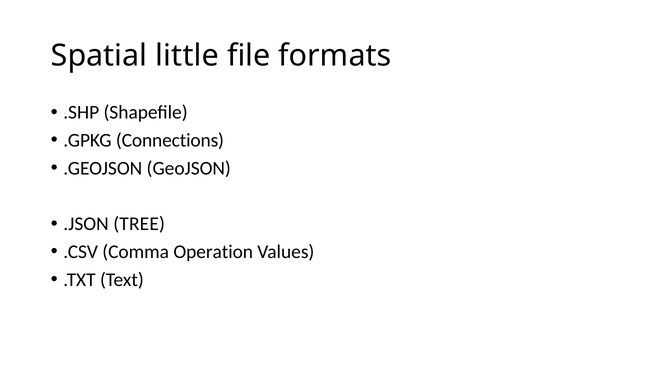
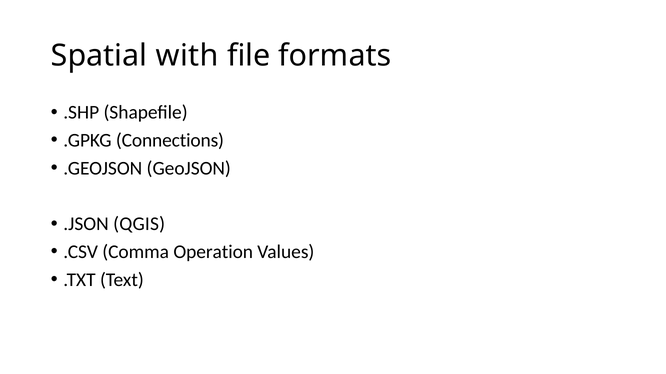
little: little -> with (187, 56)
TREE: TREE -> QGIS (139, 224)
